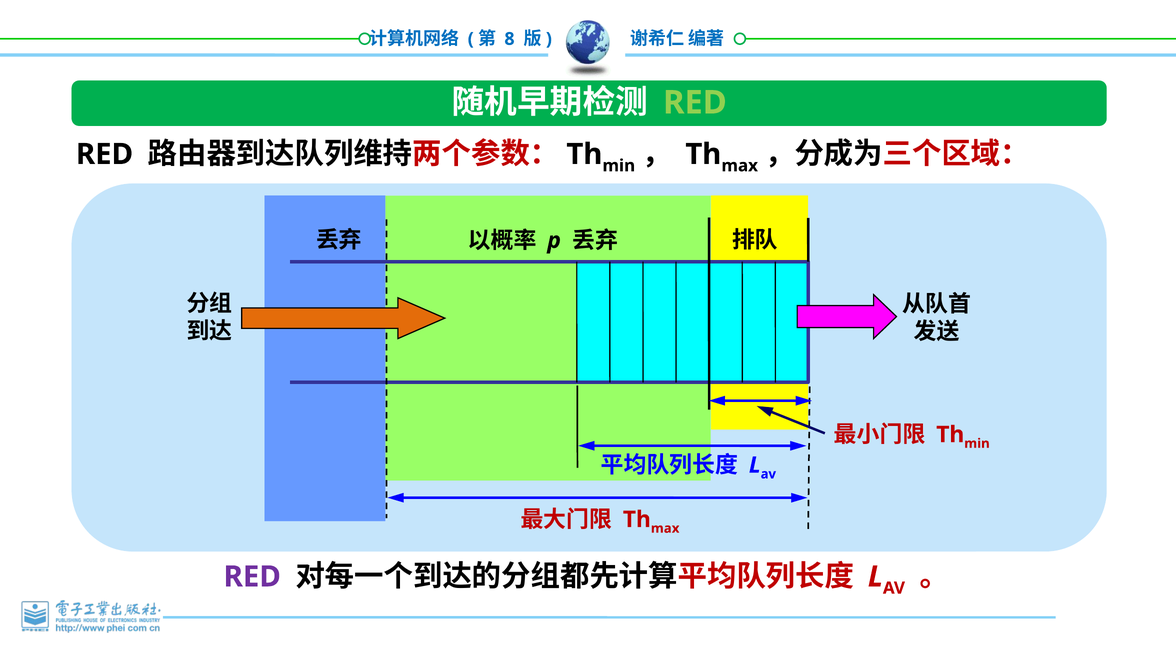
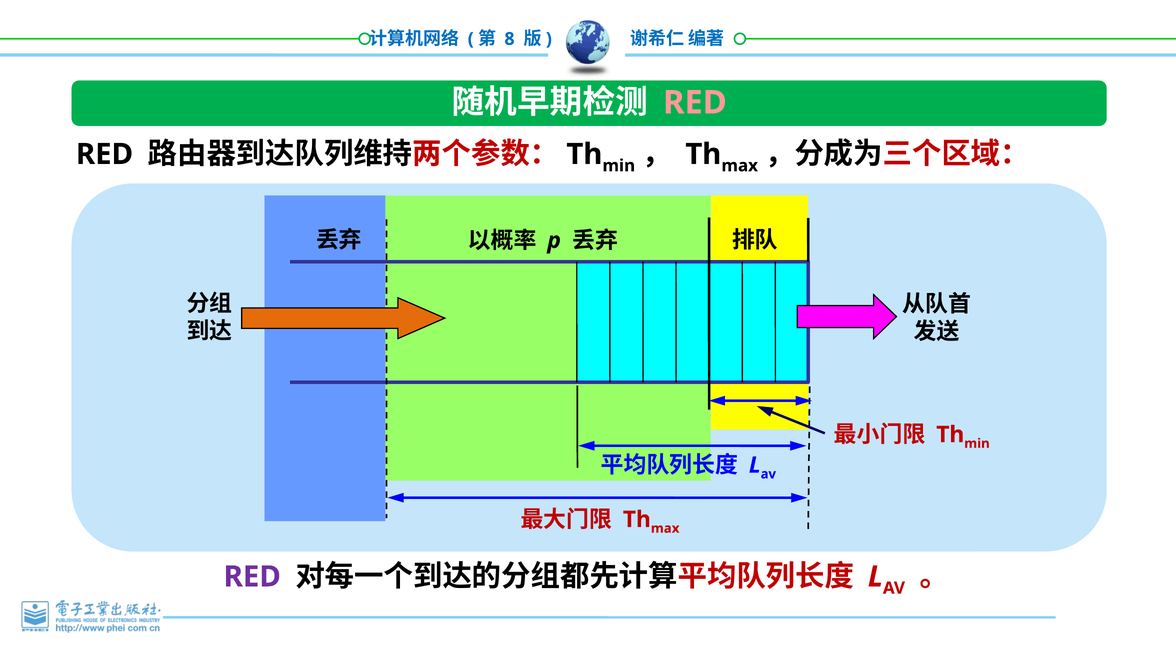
RED colour: light green -> pink (695, 103)
